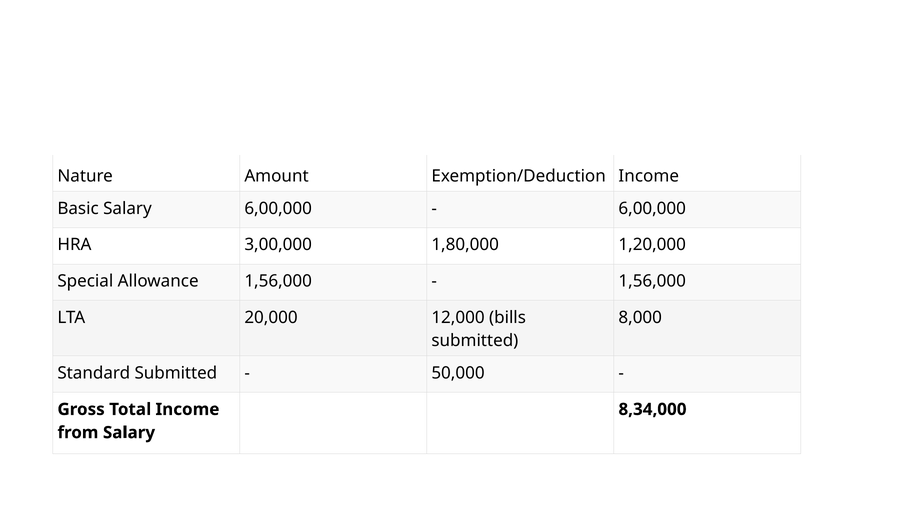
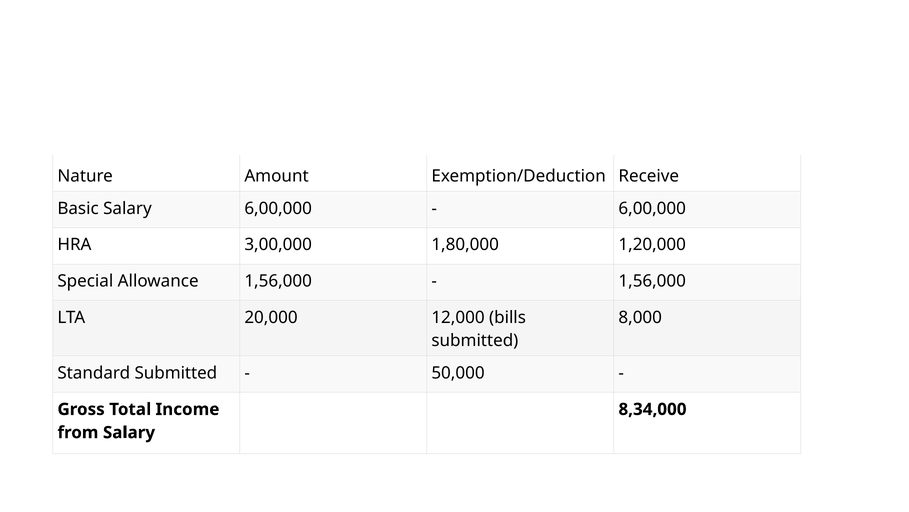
Exemption/Deduction Income: Income -> Receive (649, 176)
